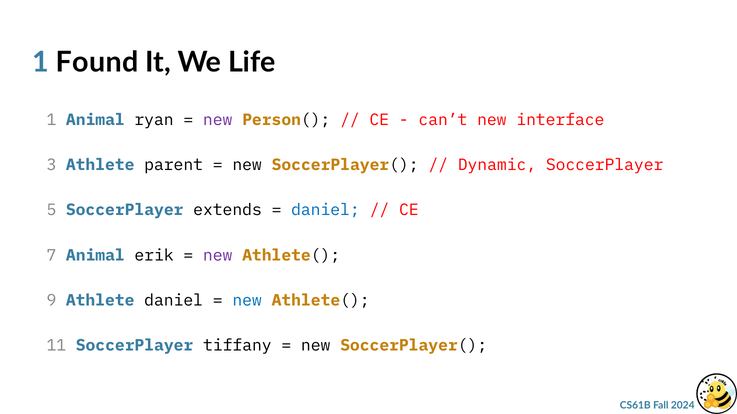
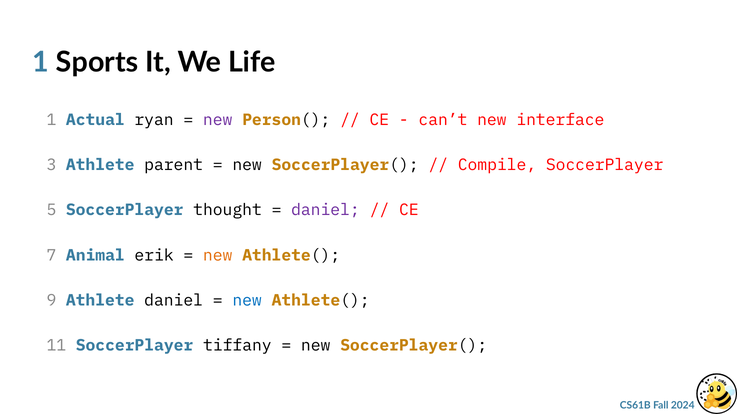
Found: Found -> Sports (97, 62)
1 Animal: Animal -> Actual (95, 120)
Dynamic: Dynamic -> Compile (497, 165)
extends: extends -> thought (228, 210)
daniel colour: blue -> purple (325, 210)
new colour: purple -> orange (218, 255)
